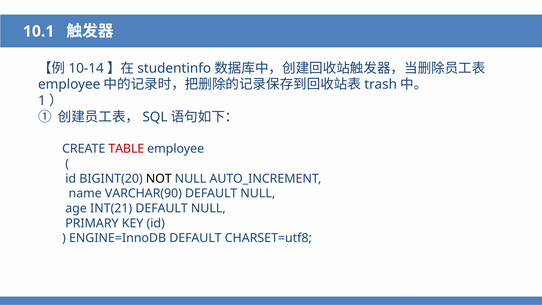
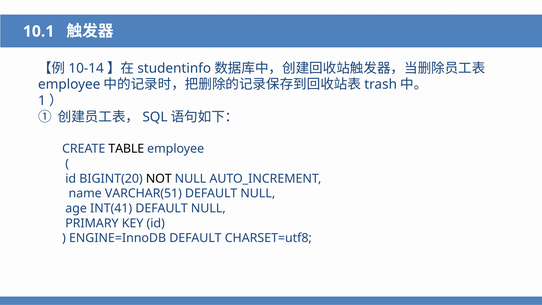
TABLE colour: red -> black (126, 149)
VARCHAR(90: VARCHAR(90 -> VARCHAR(51 (143, 193)
INT(21: INT(21 -> INT(41 (111, 208)
